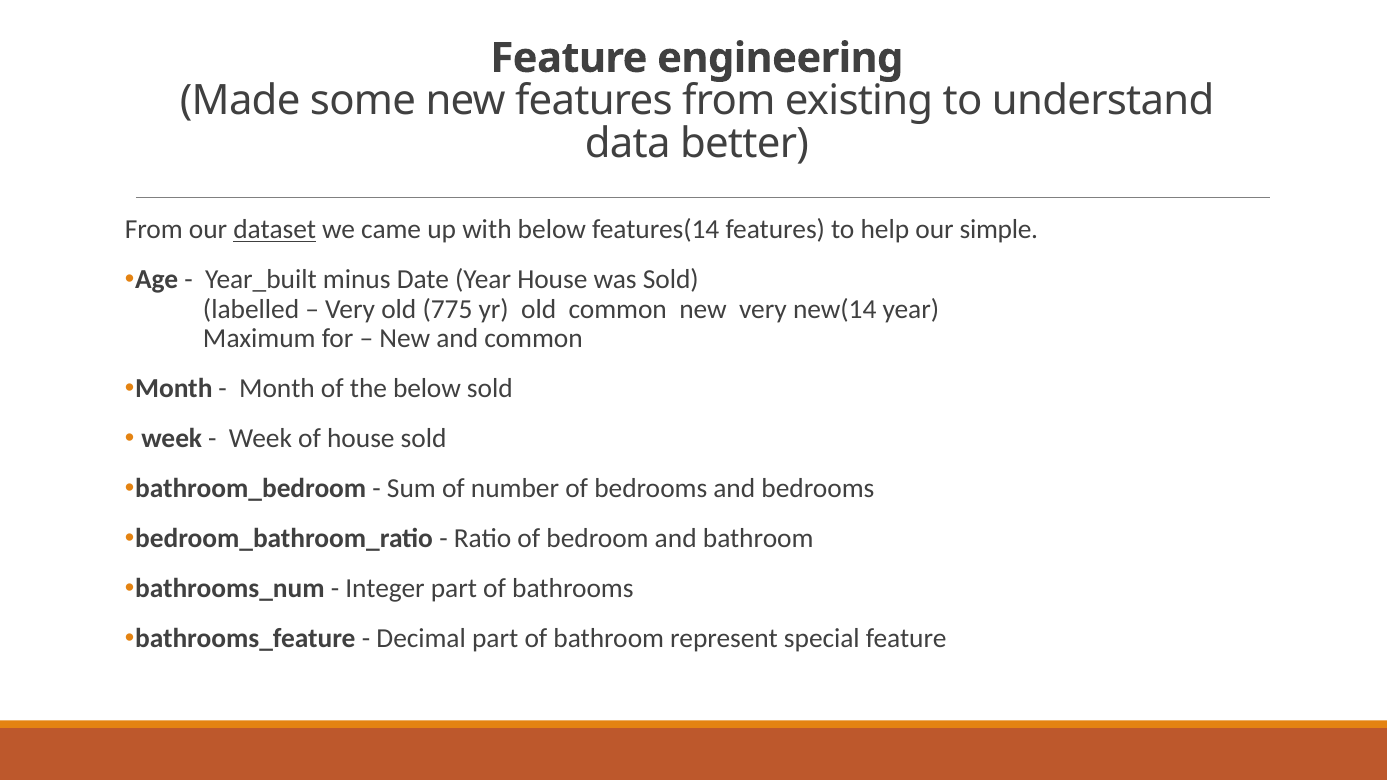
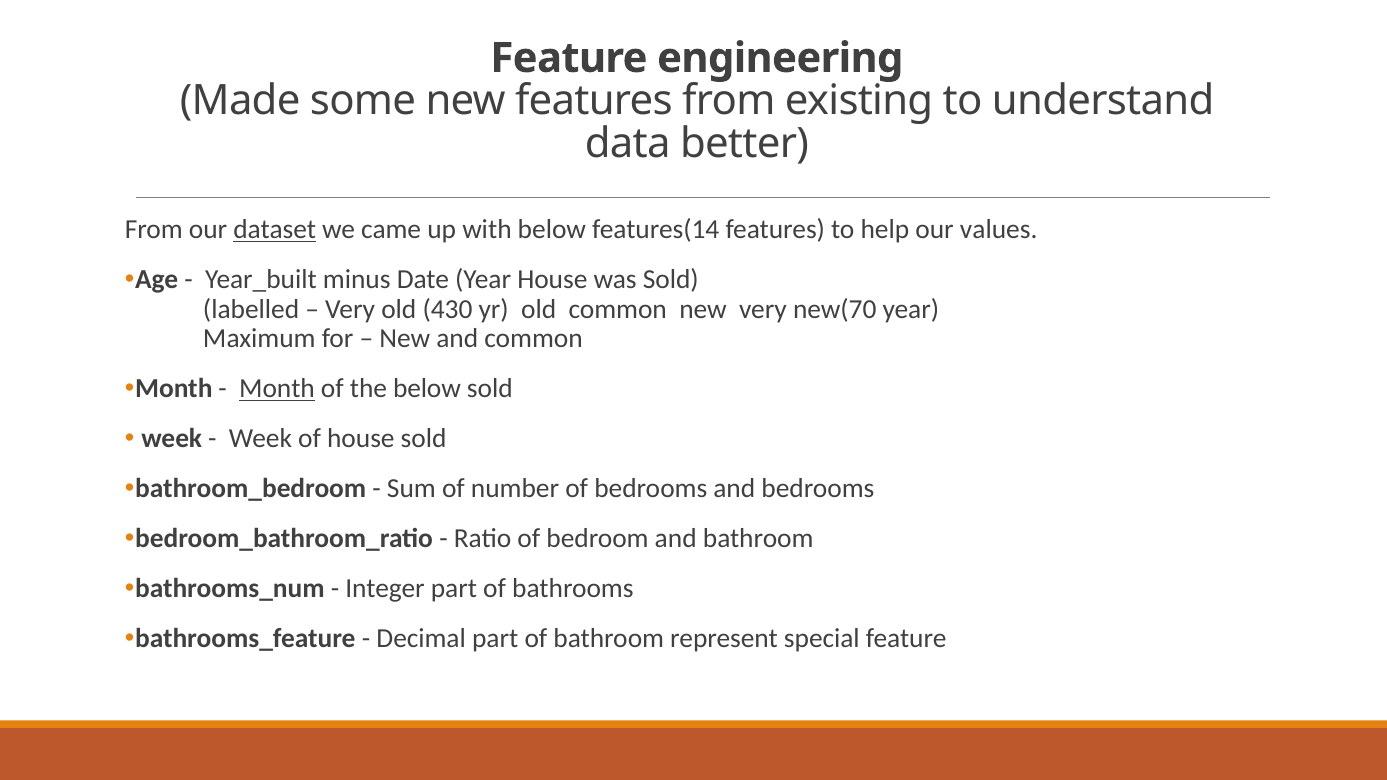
simple: simple -> values (999, 230)
775: 775 -> 430 (447, 309)
new(14: new(14 -> new(70 (835, 309)
Month underline: none -> present (277, 389)
